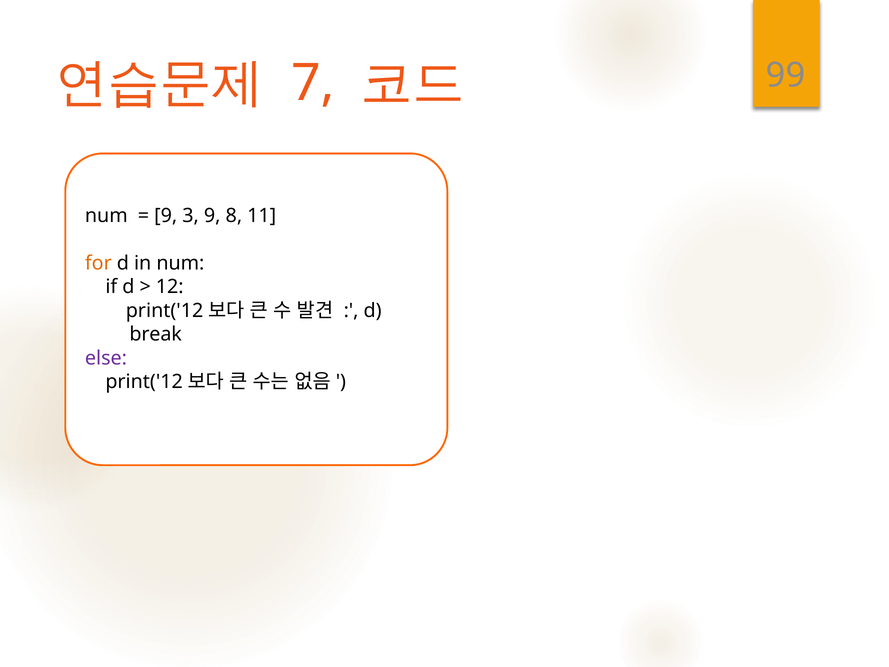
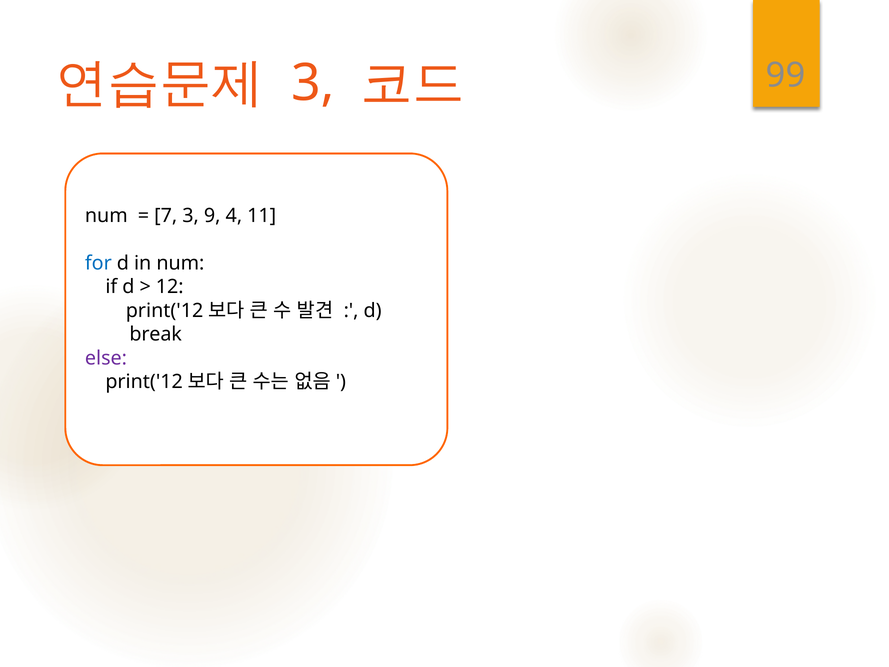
7: 7 -> 3 (313, 83)
9: 9 -> 7 (166, 216)
8: 8 -> 4 (234, 216)
for colour: orange -> blue (98, 263)
